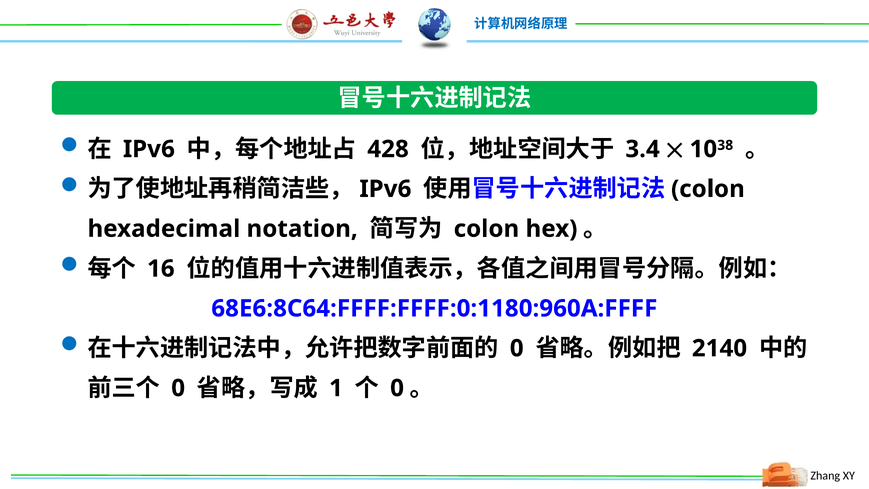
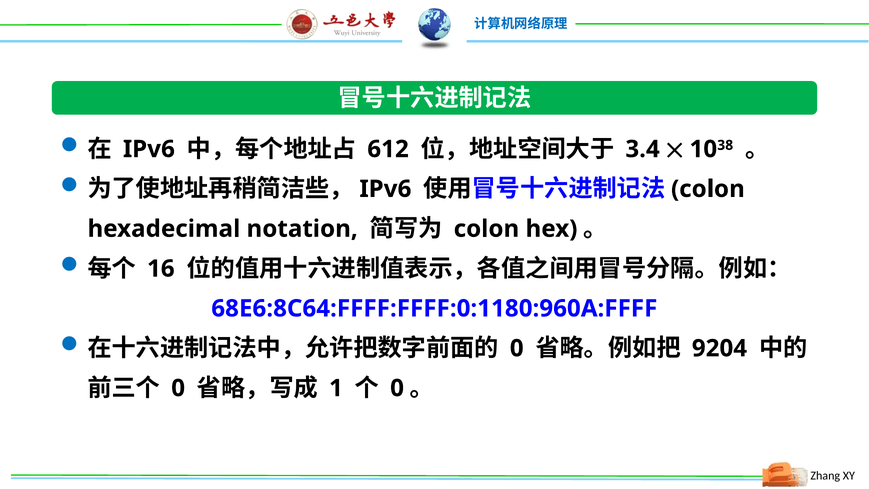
428: 428 -> 612 (388, 149)
2140: 2140 -> 9204 (719, 348)
